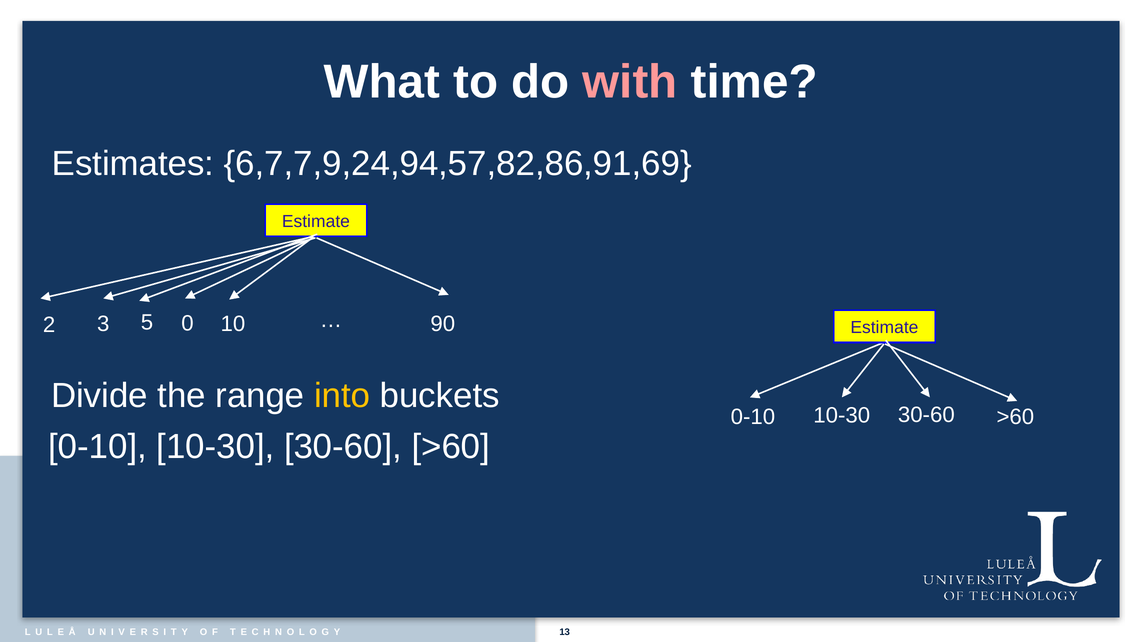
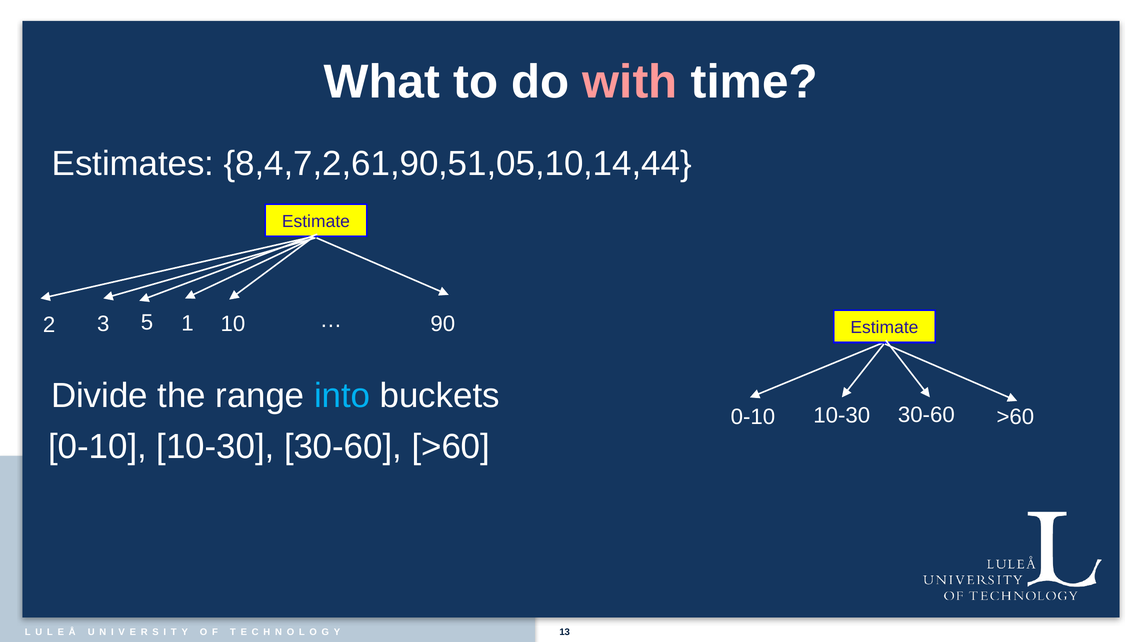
6,7,7,9,24,94,57,82,86,91,69: 6,7,7,9,24,94,57,82,86,91,69 -> 8,4,7,2,61,90,51,05,10,14,44 (458, 164)
0: 0 -> 1 (188, 324)
into colour: yellow -> light blue (342, 396)
